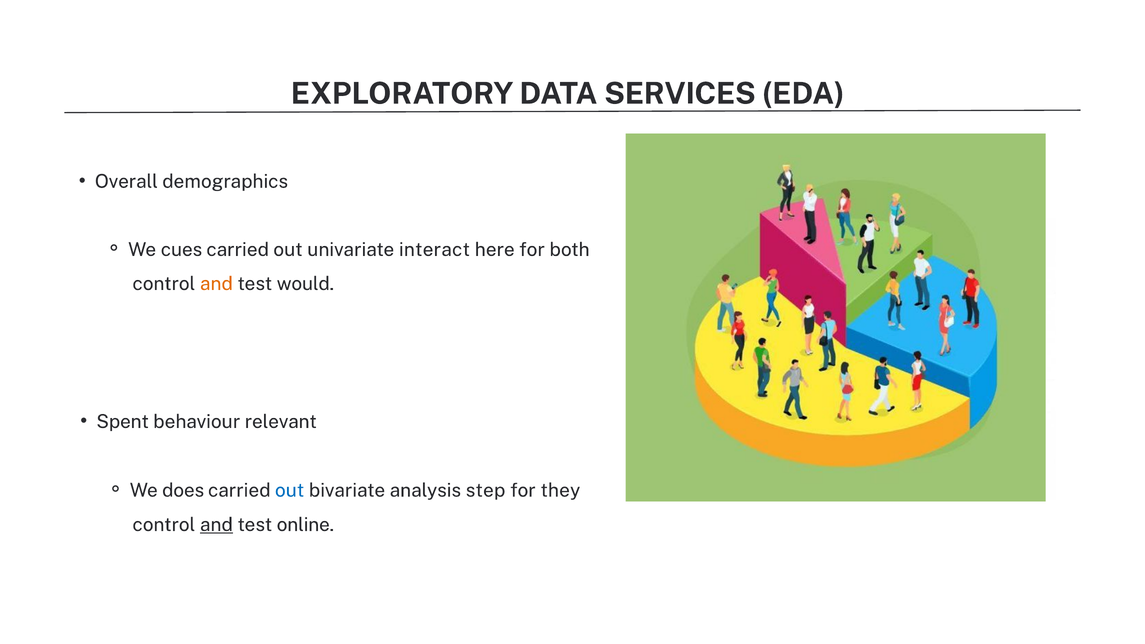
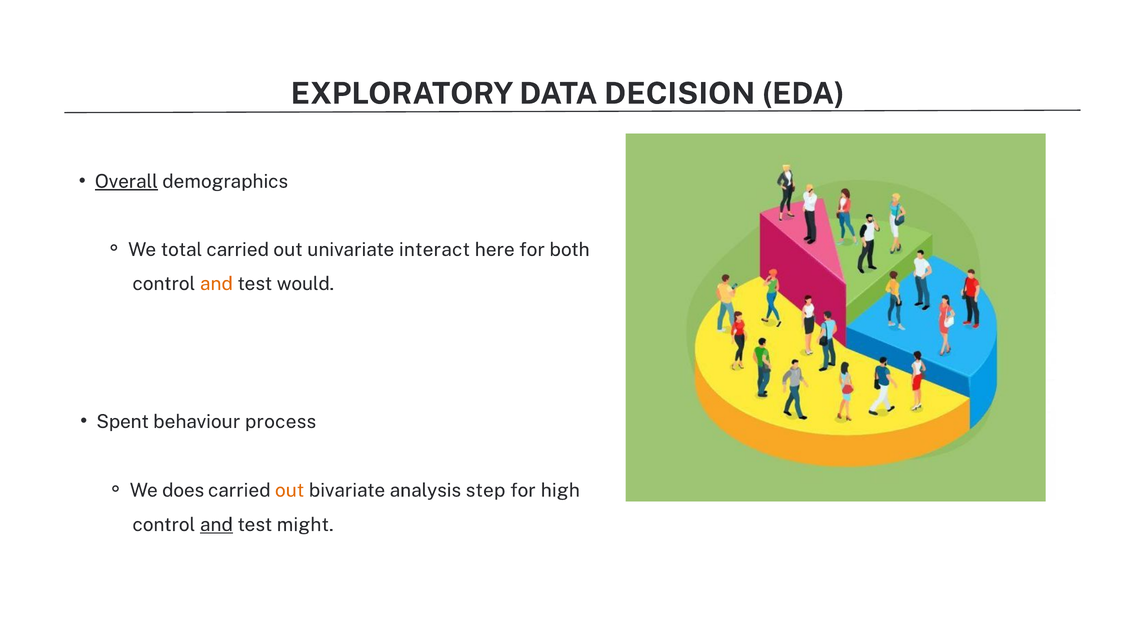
SERVICES: SERVICES -> DECISION (680, 94)
Overall underline: none -> present (126, 182)
cues: cues -> total (181, 250)
relevant: relevant -> process (281, 422)
out colour: blue -> orange (290, 490)
they: they -> high (560, 490)
online: online -> might (305, 525)
